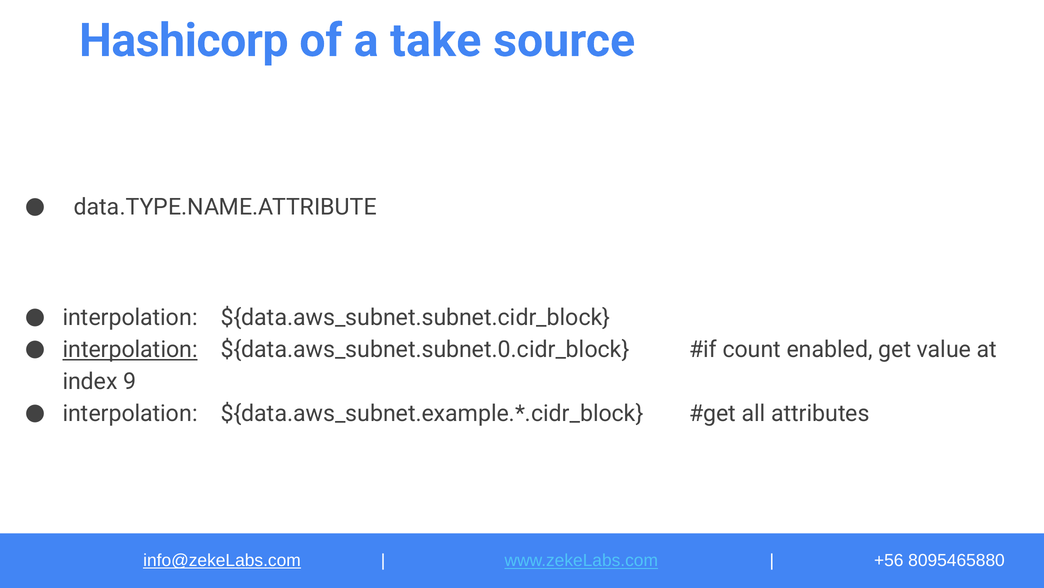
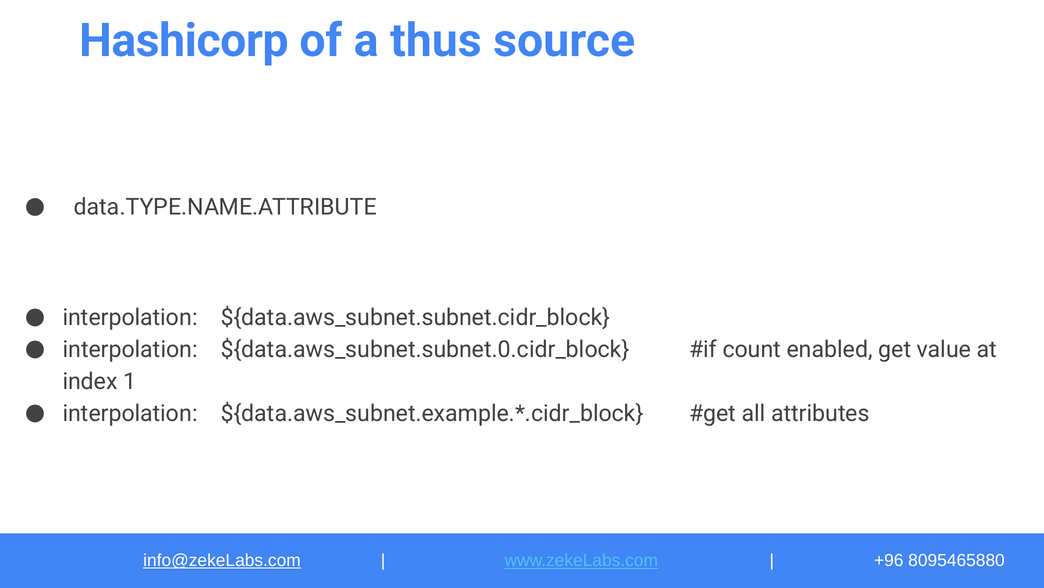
take: take -> thus (436, 41)
interpolation underline: present -> none (130, 349)
9: 9 -> 1 (130, 381)
+56: +56 -> +96 (889, 560)
